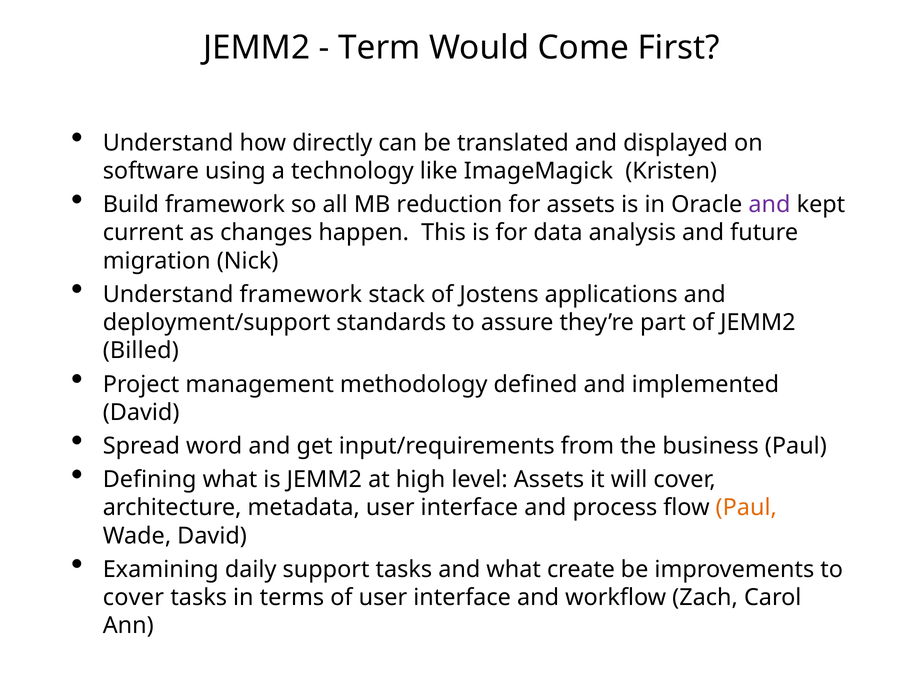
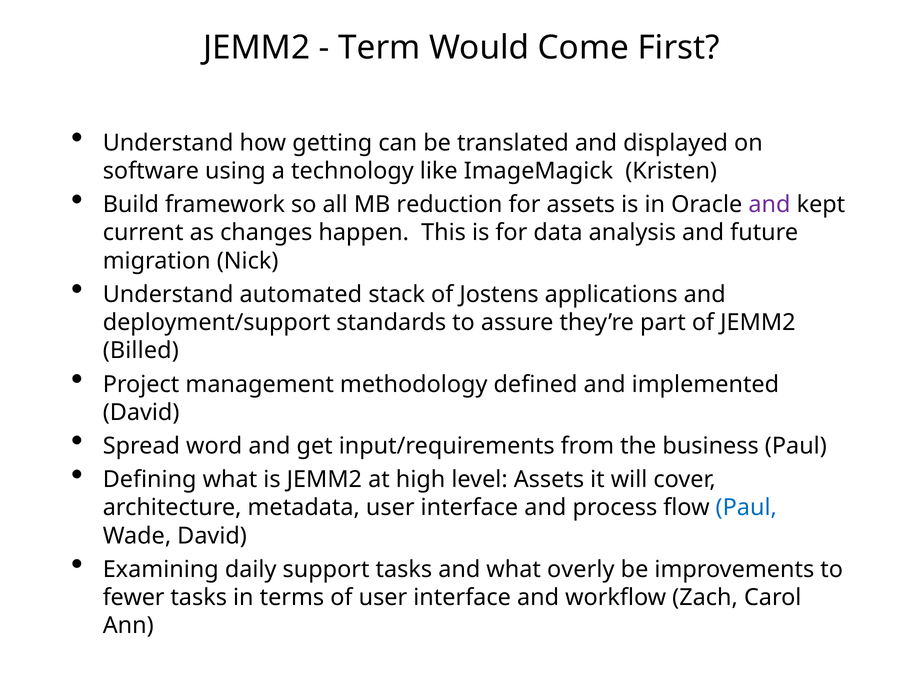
directly: directly -> getting (332, 143)
Understand framework: framework -> automated (301, 294)
Paul colour: orange -> blue (746, 507)
create: create -> overly (581, 569)
cover: cover -> fewer (134, 597)
